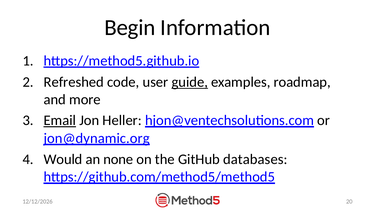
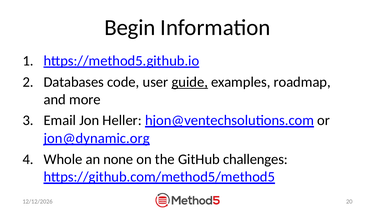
Refreshed: Refreshed -> Databases (74, 82)
Email underline: present -> none (60, 120)
Would: Would -> Whole (63, 159)
databases: databases -> challenges (255, 159)
